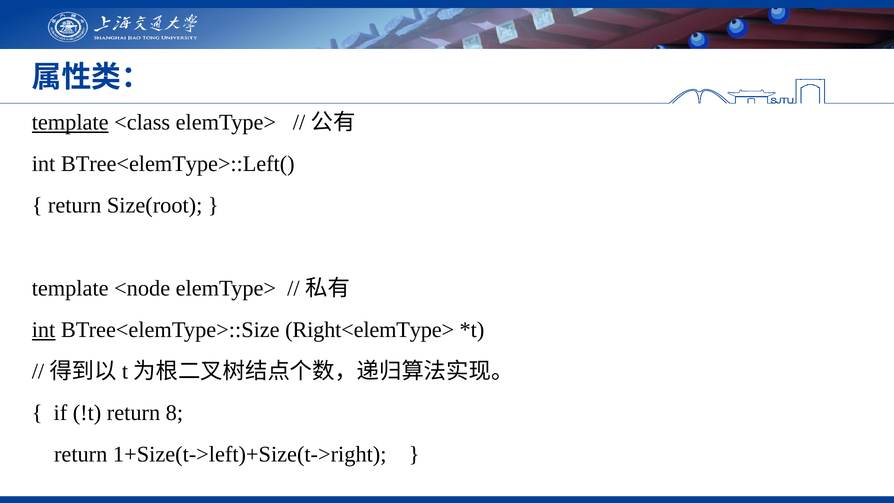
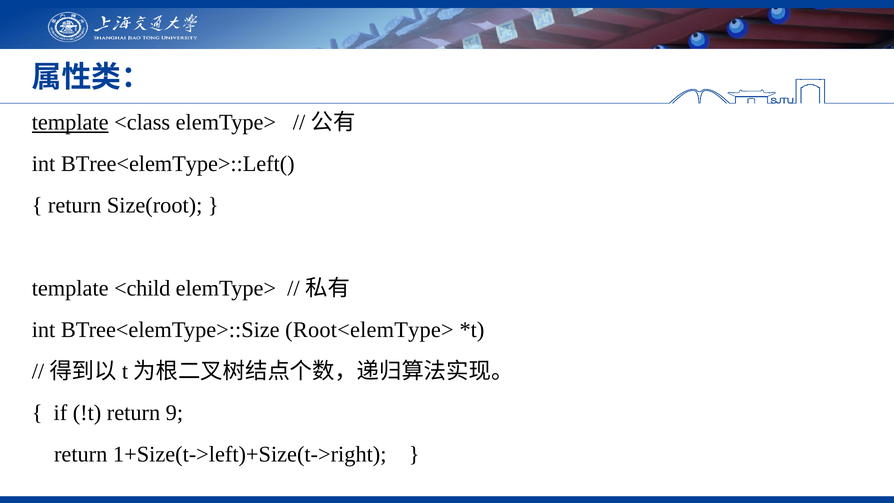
<node: <node -> <child (142, 288)
int underline: present -> none (44, 330)
Right<elemType>: Right<elemType> -> Root<elemType> (369, 330)
8: 8 -> 9 (174, 413)
